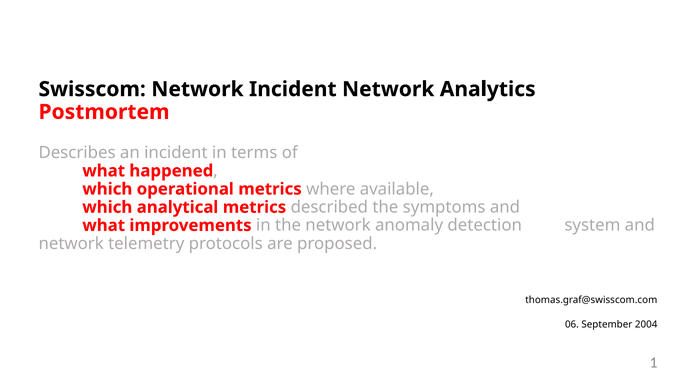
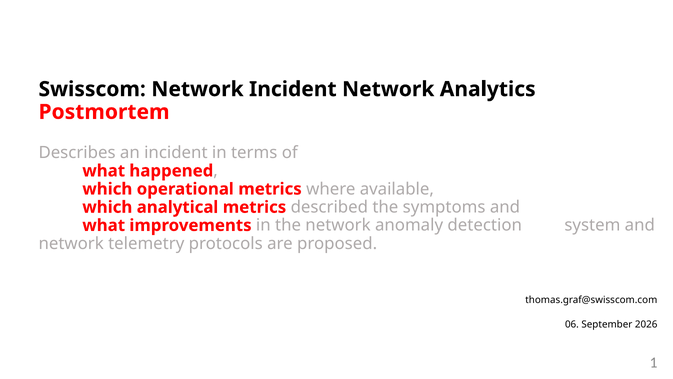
2004: 2004 -> 2026 (646, 324)
